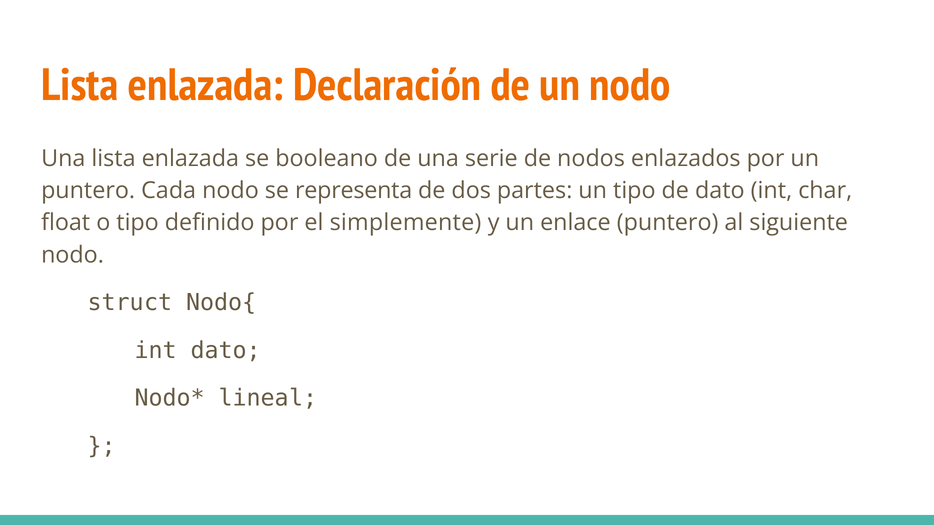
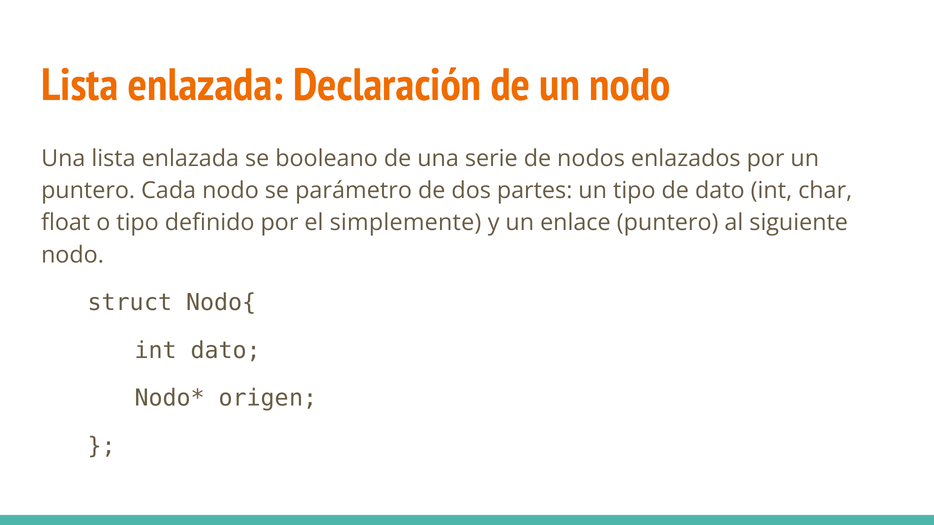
representa: representa -> parámetro (354, 191)
lineal: lineal -> origen (268, 398)
